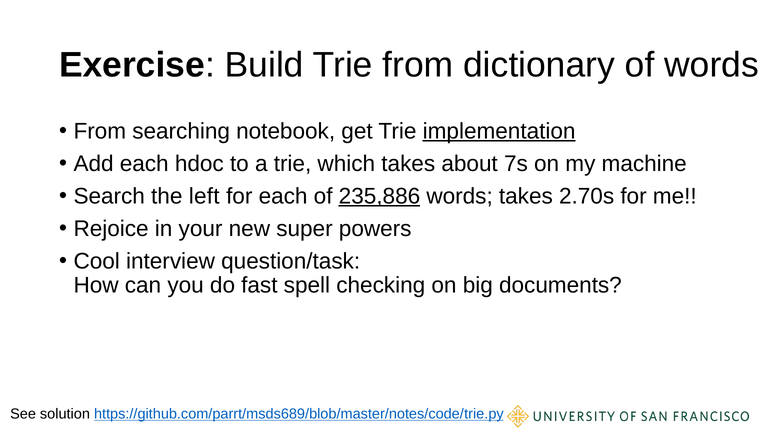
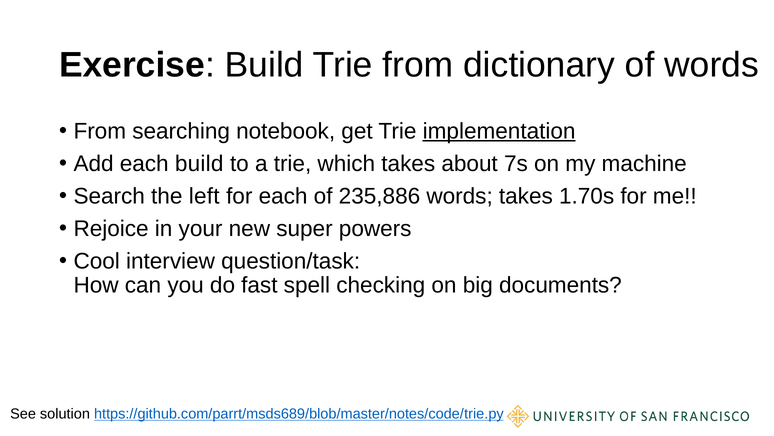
each hdoc: hdoc -> build (199, 163)
235,886 underline: present -> none (379, 196)
2.70s: 2.70s -> 1.70s (587, 196)
